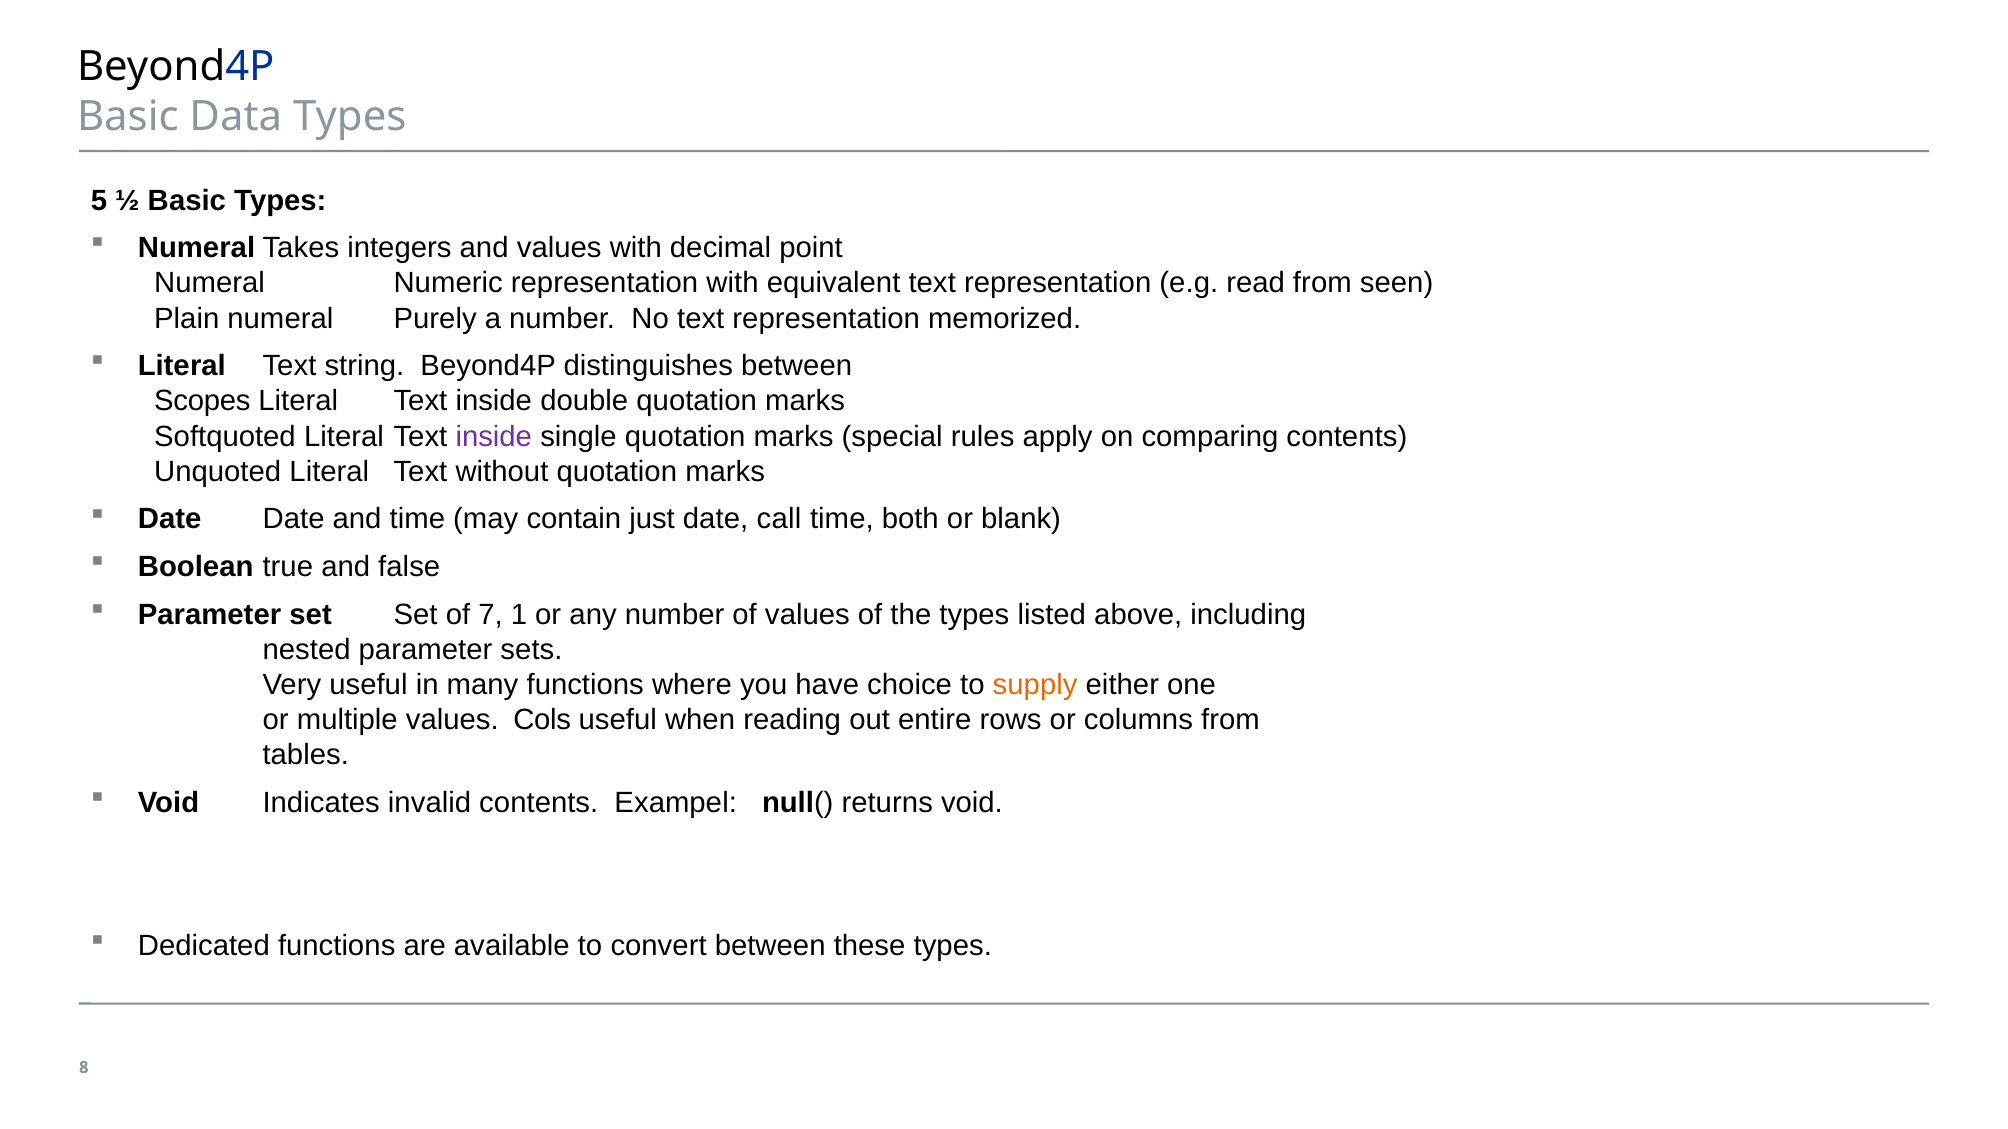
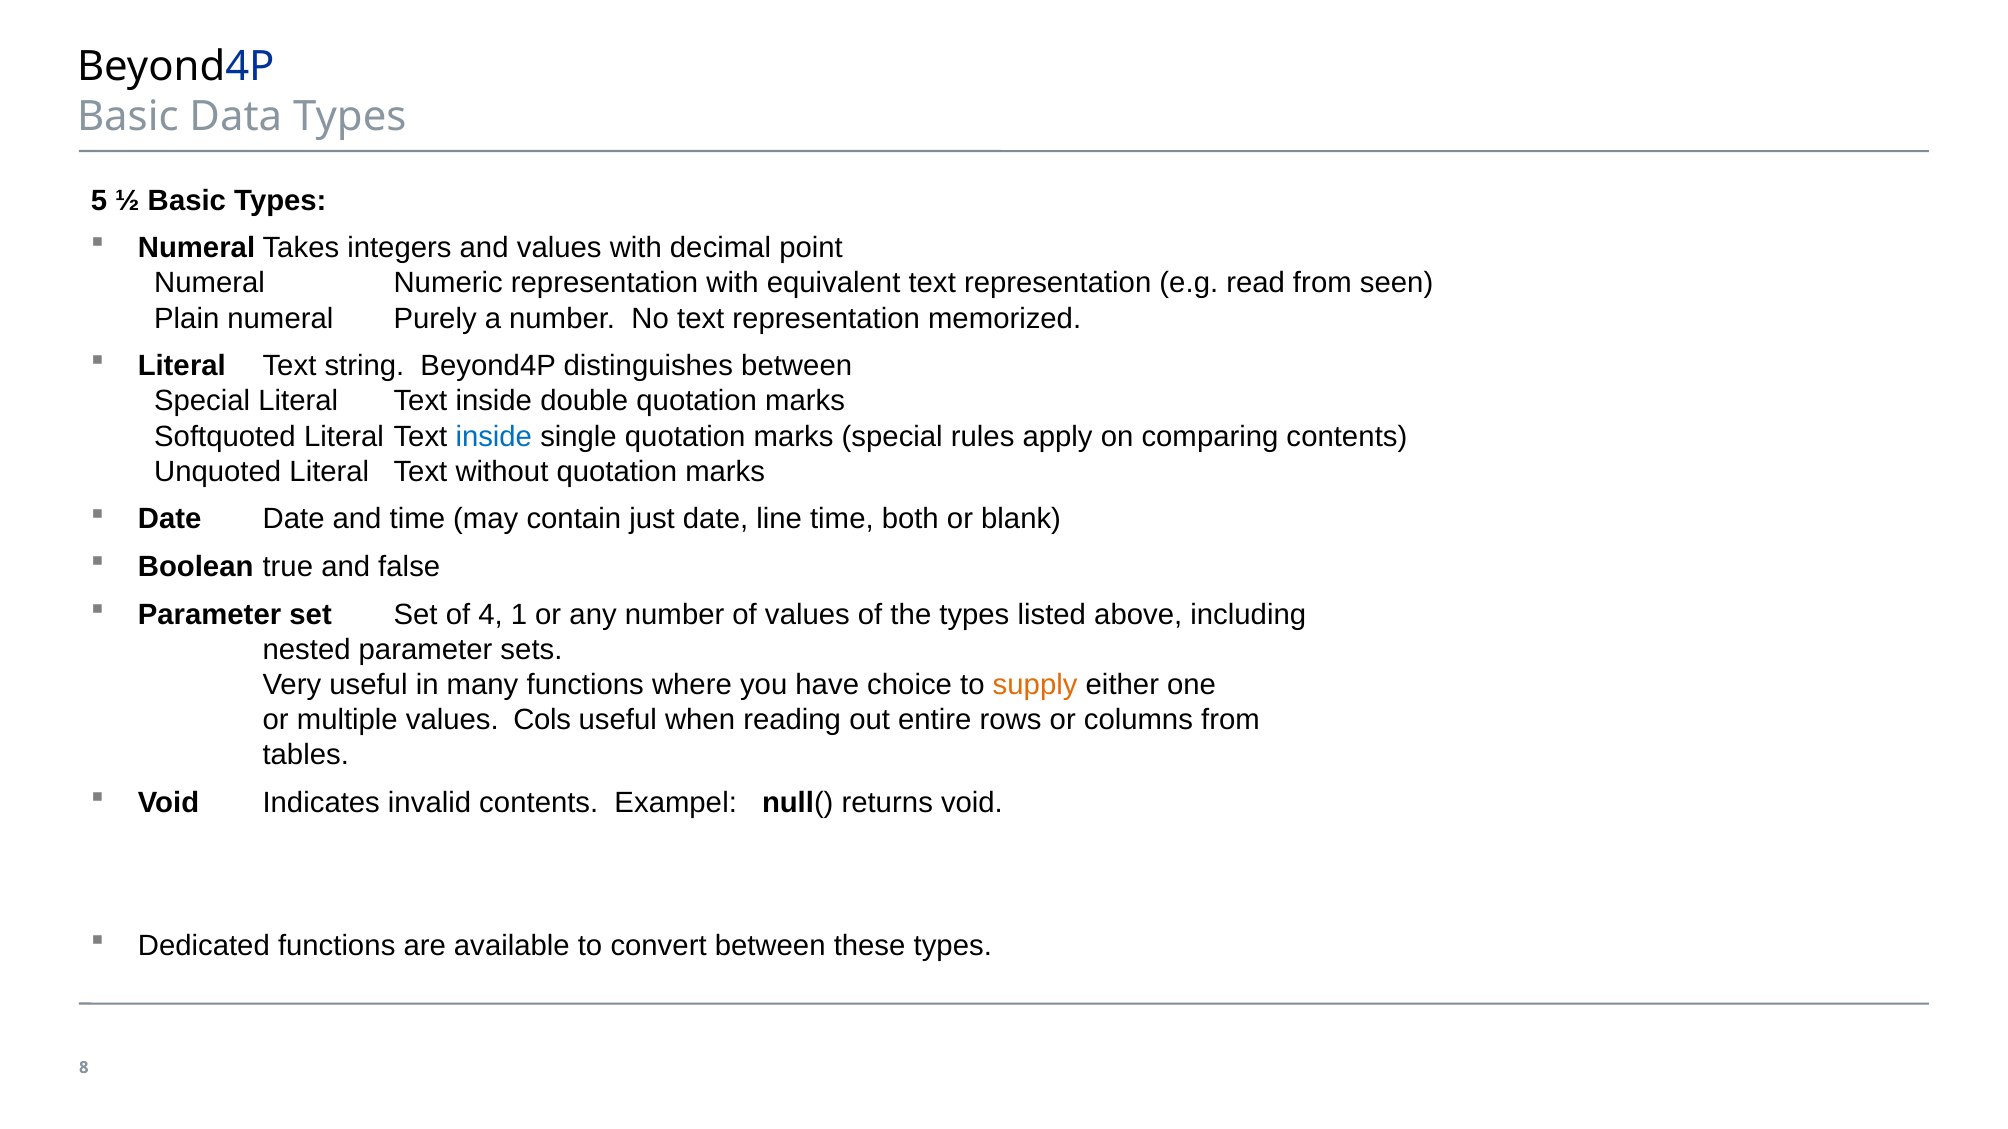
Scopes: Scopes -> Special (202, 401)
inside colour: purple -> blue (494, 437)
call: call -> line (779, 520)
7: 7 -> 4 (491, 615)
